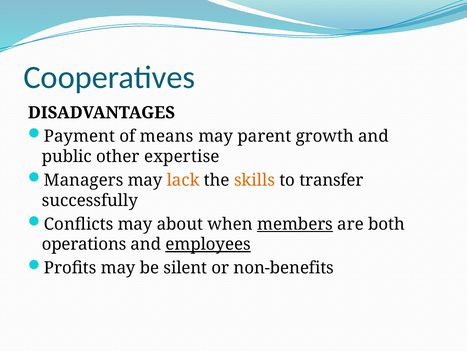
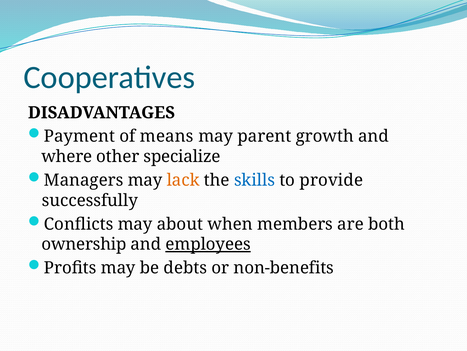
public: public -> where (67, 156)
expertise: expertise -> specialize (182, 156)
skills colour: orange -> blue (255, 180)
transfer: transfer -> provide (331, 180)
members underline: present -> none (295, 224)
operations: operations -> ownership (84, 244)
silent: silent -> debts (185, 267)
